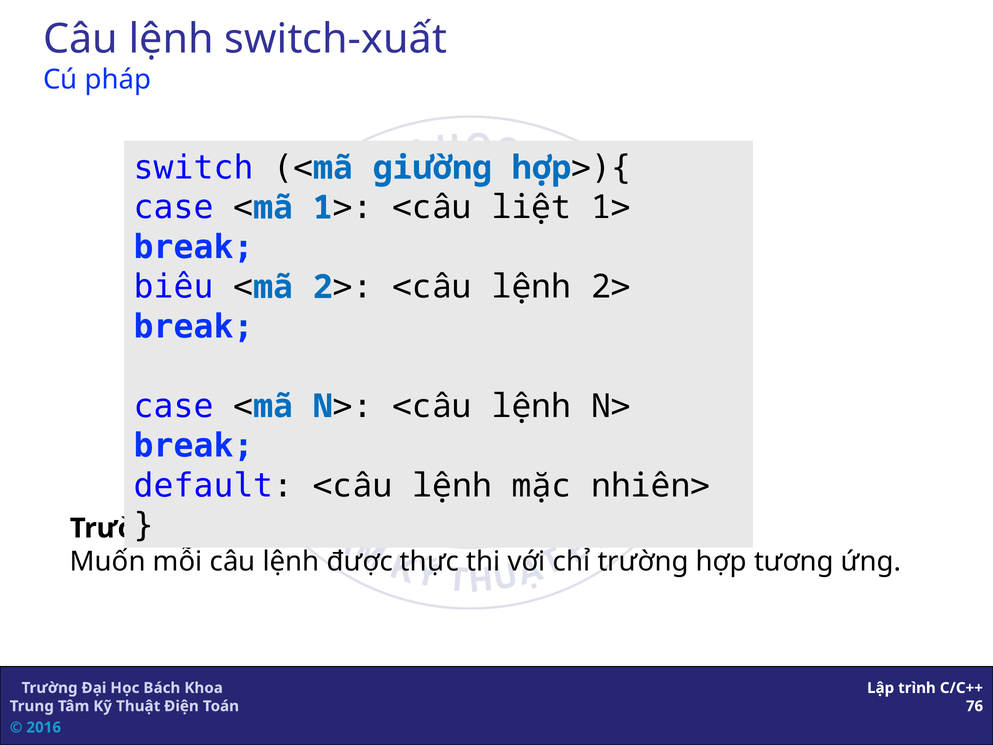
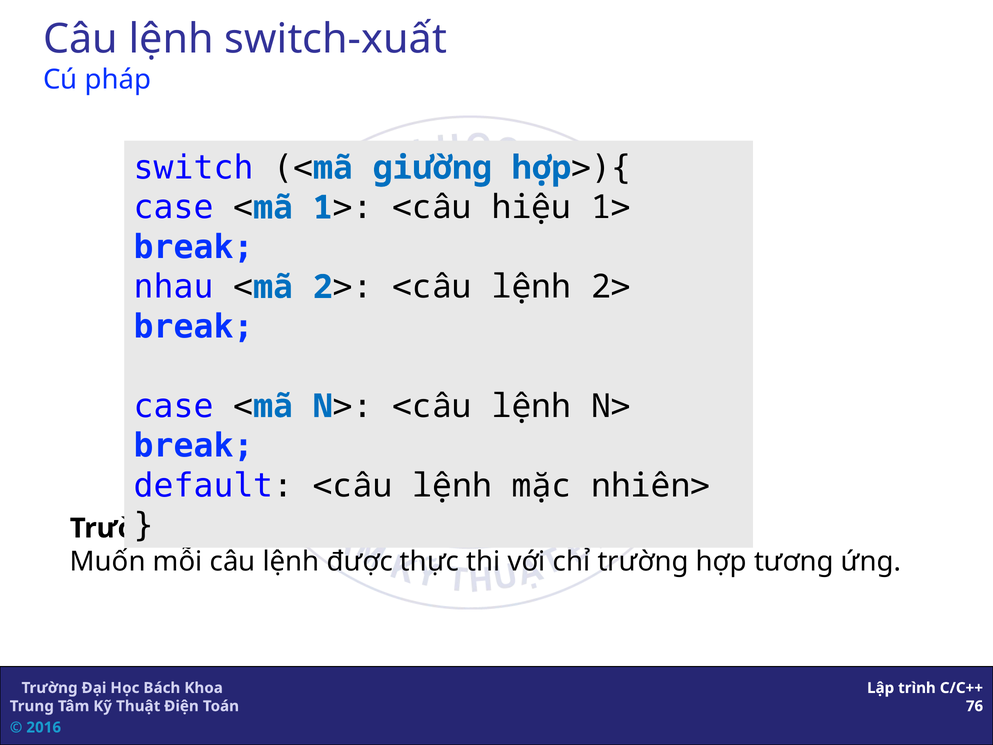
liệt: liệt -> hiệu (531, 207)
biểu: biểu -> nhau (174, 287)
